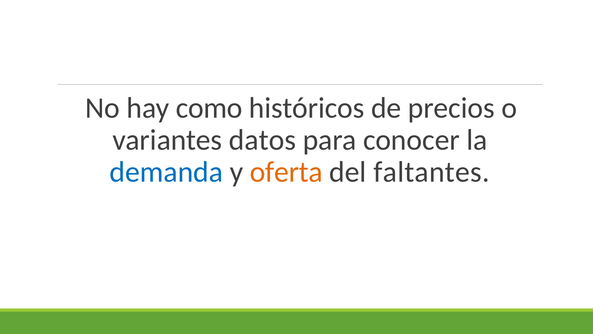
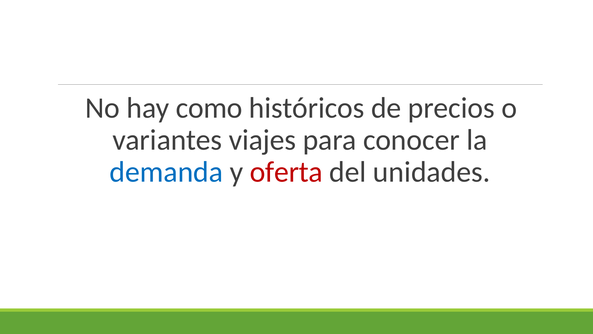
datos: datos -> viajes (263, 140)
oferta colour: orange -> red (286, 172)
faltantes: faltantes -> unidades (432, 172)
